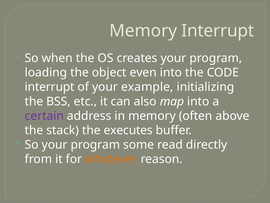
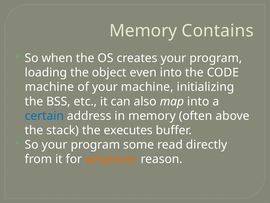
Memory Interrupt: Interrupt -> Contains (218, 31)
interrupt: interrupt -> machine (50, 87)
your example: example -> machine (147, 87)
certain colour: purple -> blue (44, 116)
